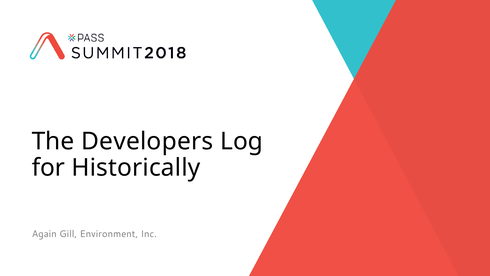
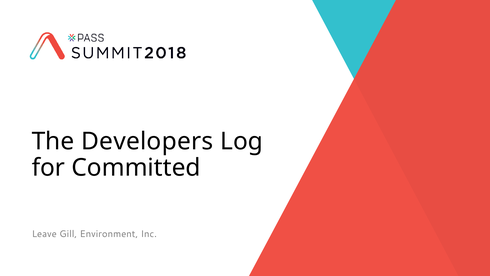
Historically: Historically -> Committed (136, 168)
Again: Again -> Leave (44, 234)
